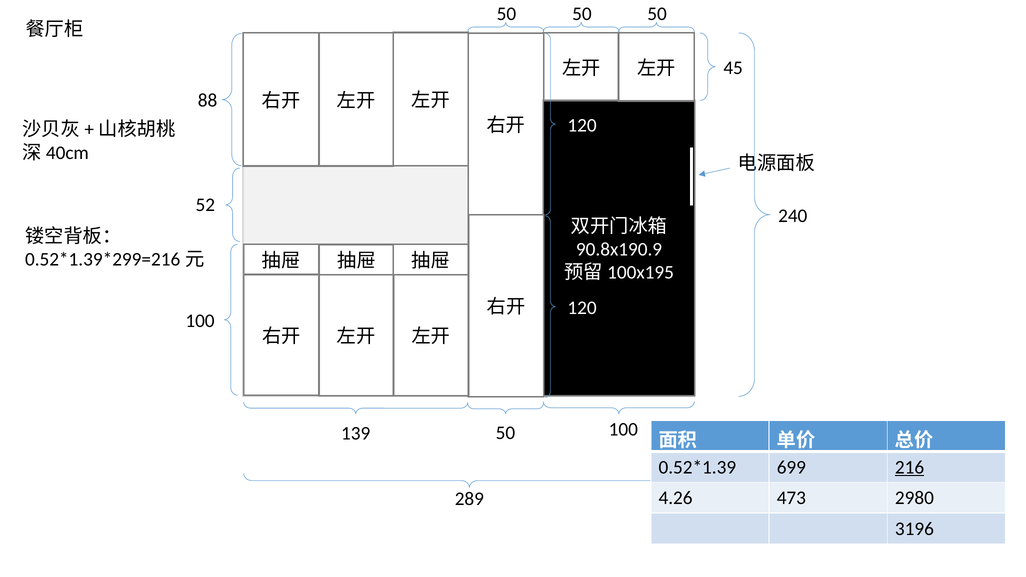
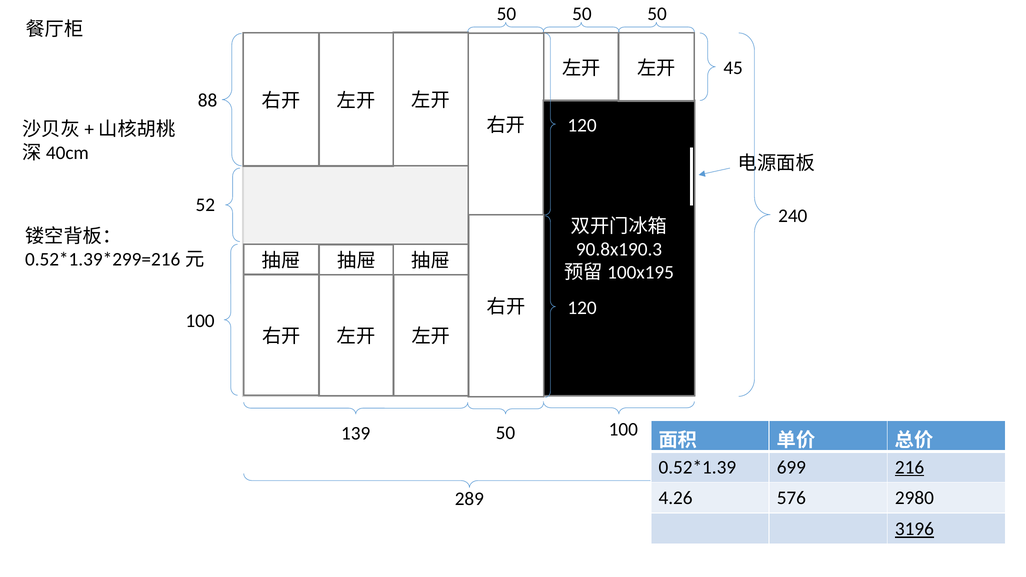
90.8x190.9: 90.8x190.9 -> 90.8x190.3 (619, 250)
473: 473 -> 576 (791, 498)
3196 underline: none -> present (914, 529)
